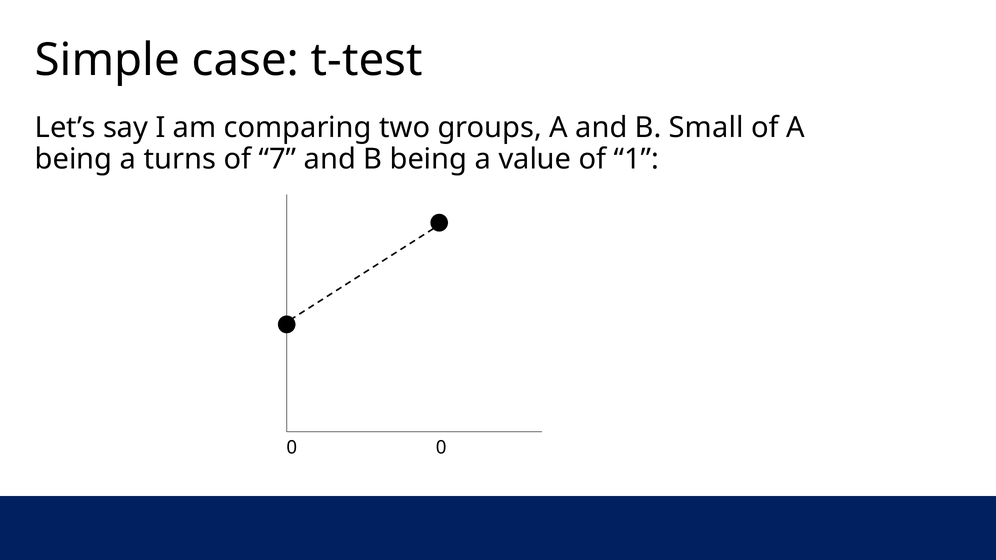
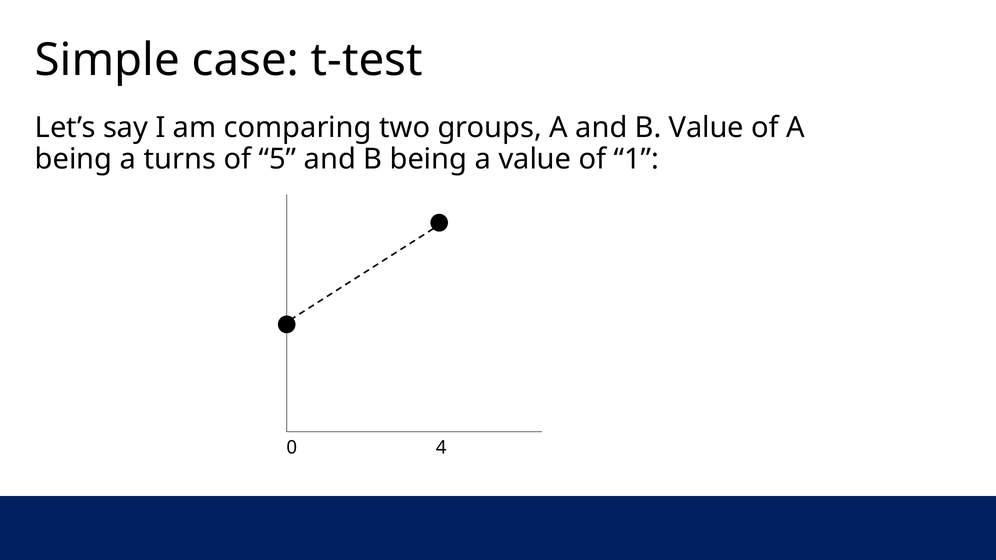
B Small: Small -> Value (706, 128)
7: 7 -> 5 (278, 159)
0 0: 0 -> 4 (441, 448)
